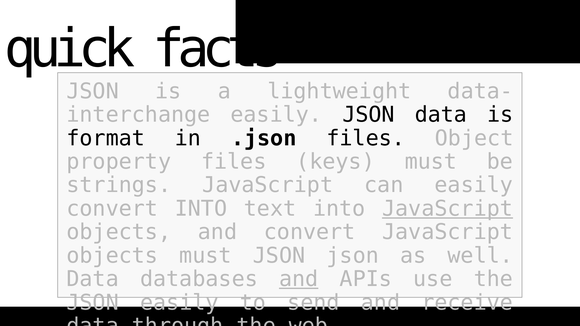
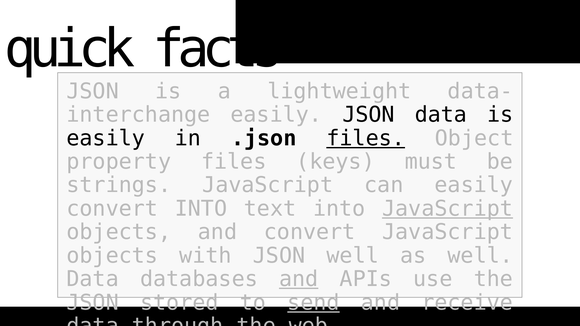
format: format -> easily (106, 138)
files underline: none -> present (366, 138)
objects must: must -> with (205, 256)
JSON json: json -> well (353, 256)
JSON easily: easily -> stored (179, 303)
send underline: none -> present (314, 303)
